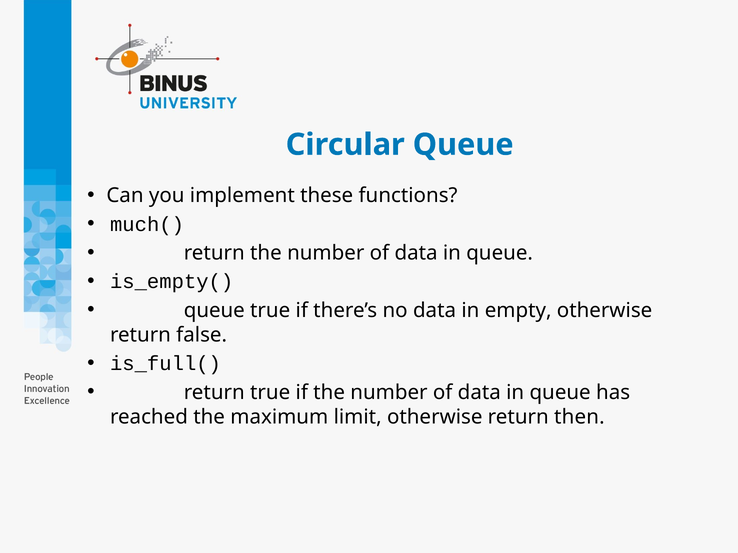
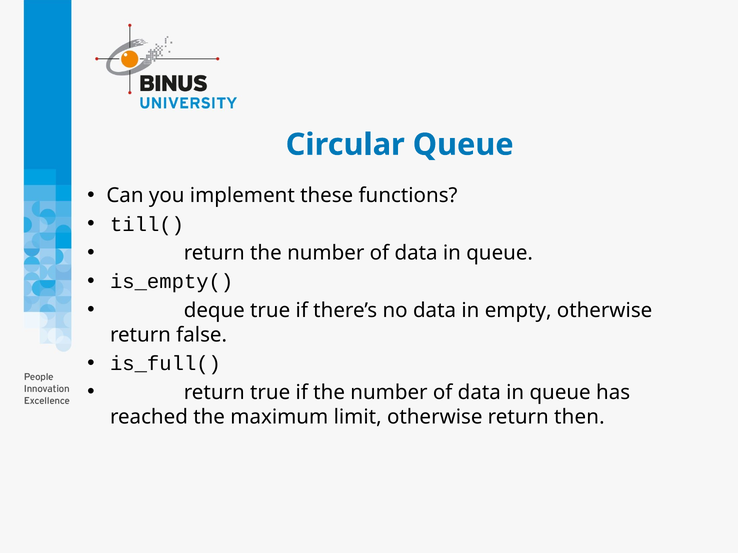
much(: much( -> till( (147, 224)
queue: queue -> deque (214, 311)
